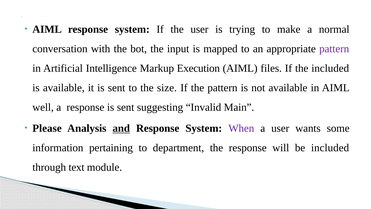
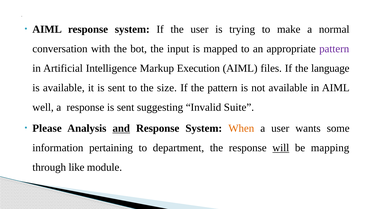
the included: included -> language (330, 68)
Main: Main -> Suite (239, 107)
When colour: purple -> orange (241, 128)
will underline: none -> present (281, 148)
be included: included -> mapping (330, 148)
text: text -> like (77, 167)
